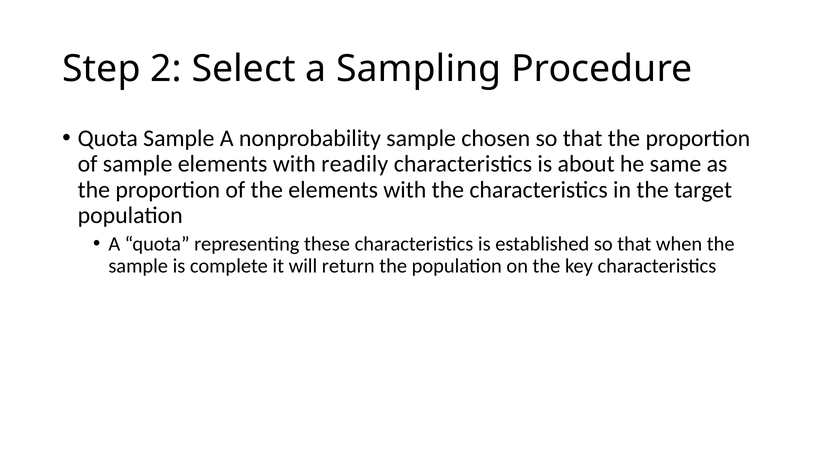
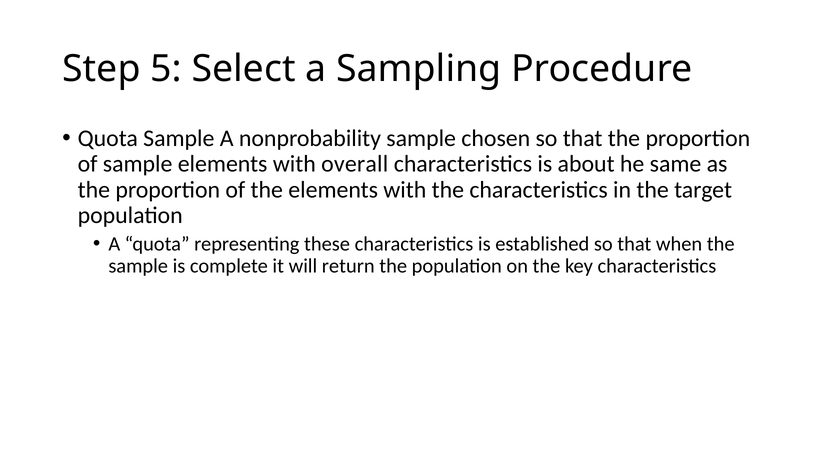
2: 2 -> 5 (166, 69)
readily: readily -> overall (355, 164)
